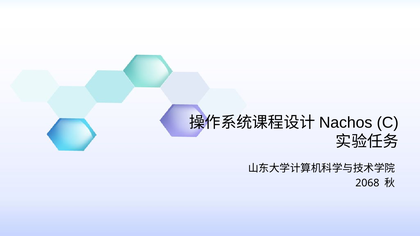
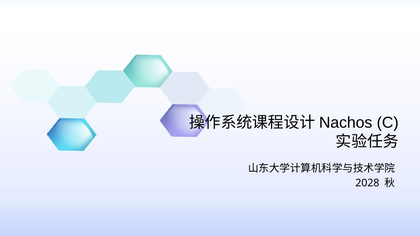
2068: 2068 -> 2028 (367, 183)
